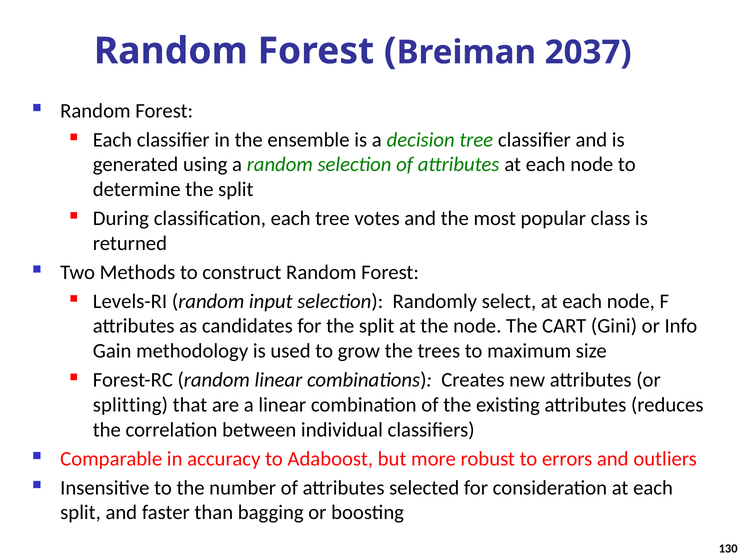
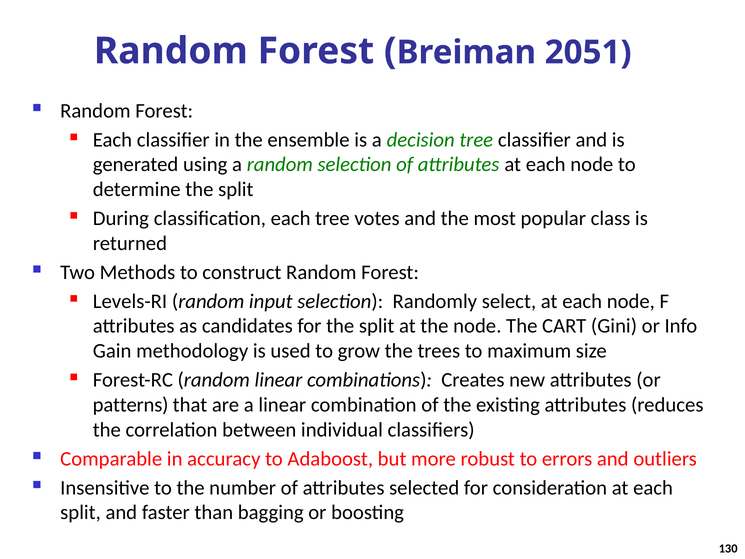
2037: 2037 -> 2051 (588, 52)
splitting: splitting -> patterns (131, 405)
